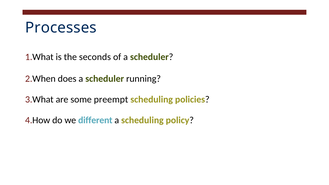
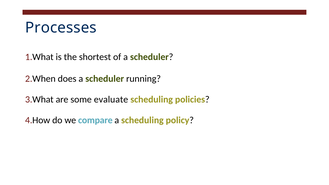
seconds: seconds -> shortest (95, 57)
preempt: preempt -> evaluate (111, 99)
different: different -> compare (95, 120)
